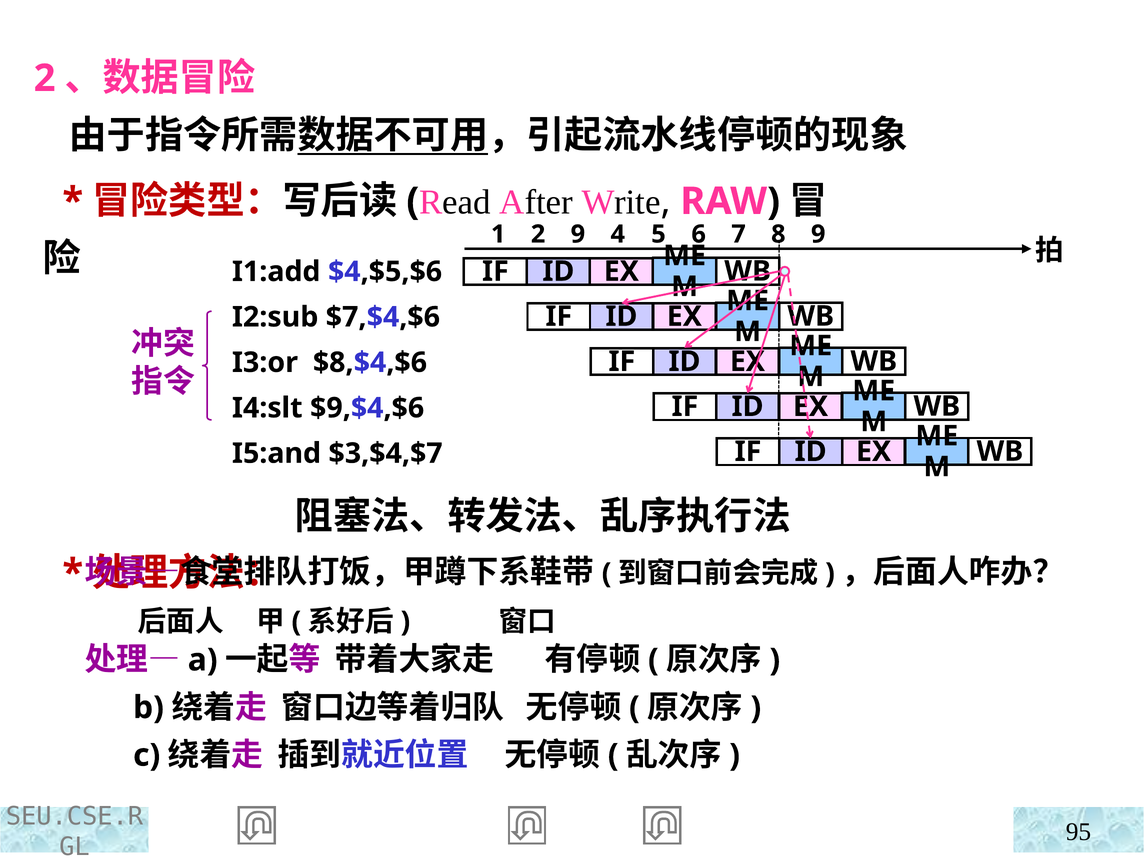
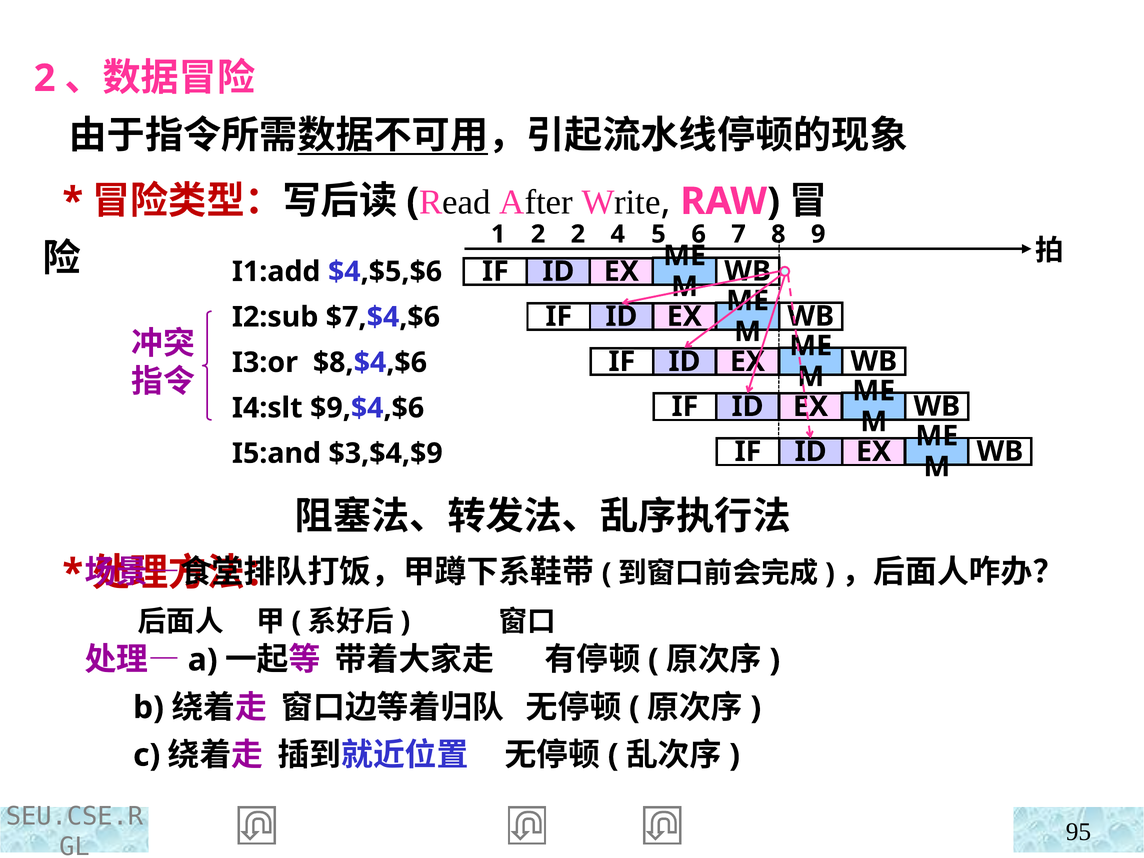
2 9: 9 -> 2 (578, 234)
$3,$4,$7: $3,$4,$7 -> $3,$4,$9 (386, 453)
